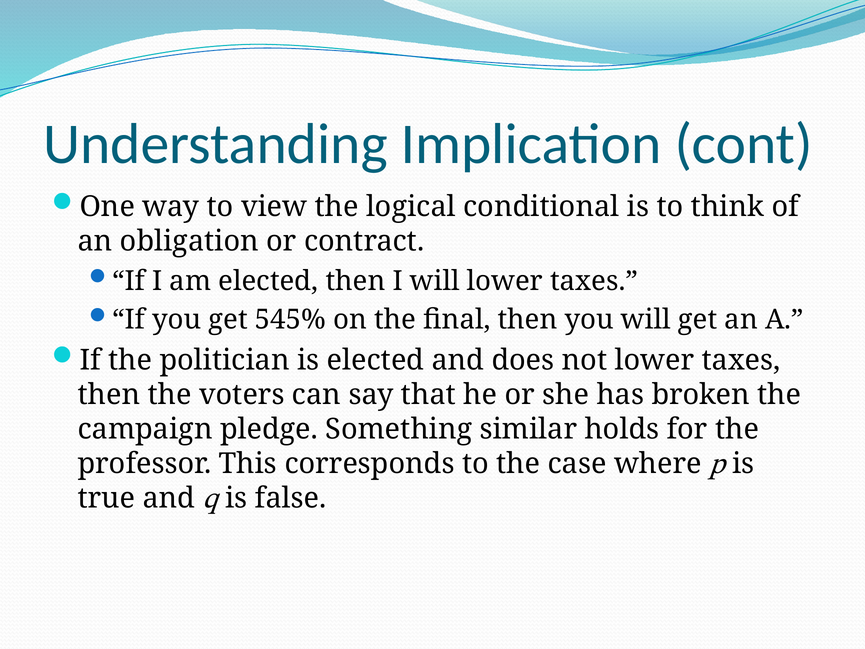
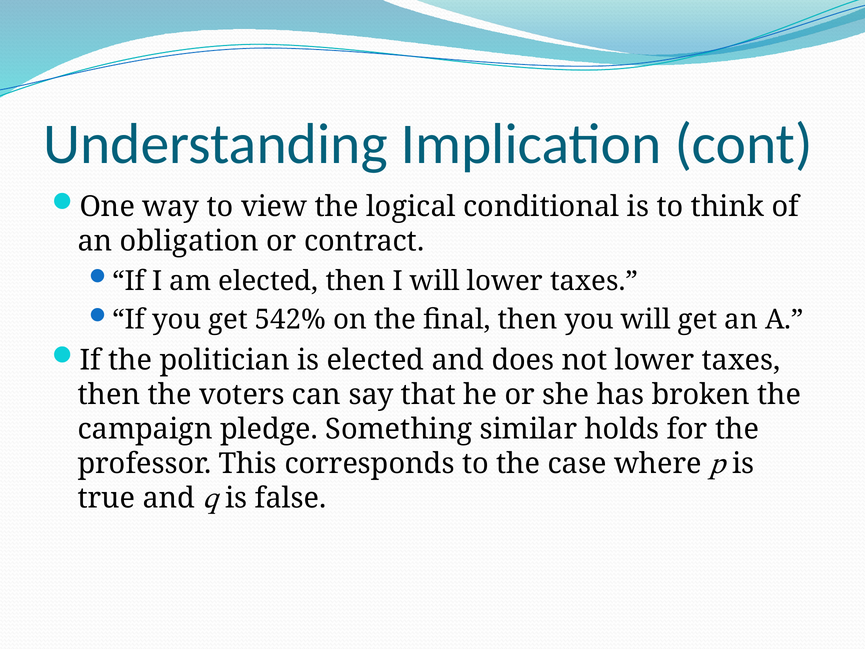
545%: 545% -> 542% (290, 320)
